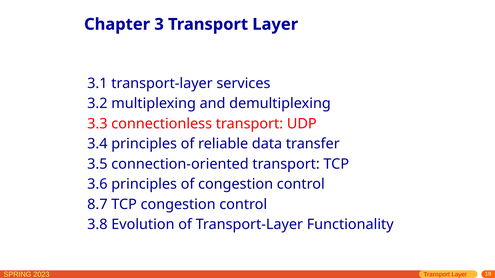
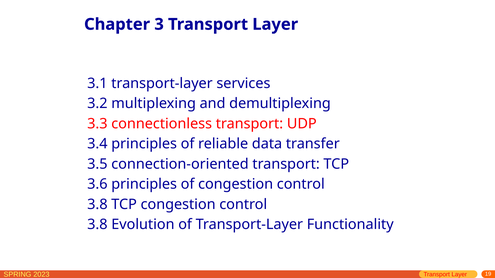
8.7: 8.7 -> 3.8 (97, 205)
